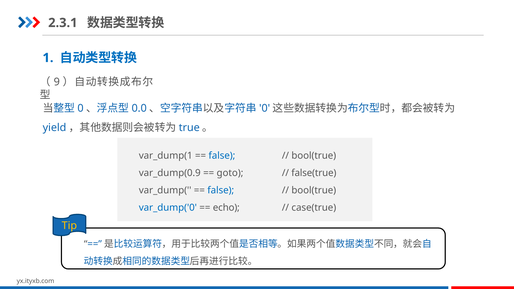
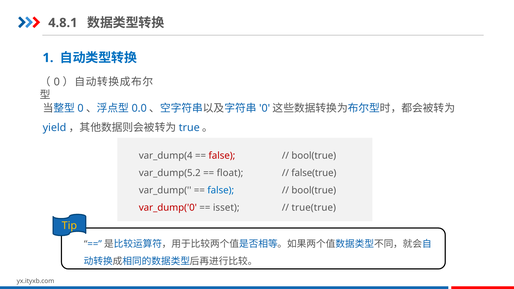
2.3.1: 2.3.1 -> 4.8.1 (63, 23)
9: 9 -> 0 (57, 82)
var_dump(1: var_dump(1 -> var_dump(4 (166, 156)
false colour: blue -> red (222, 156)
var_dump(0.9: var_dump(0.9 -> var_dump(5.2 (170, 173)
goto: goto -> float (230, 173)
var_dump('0 colour: blue -> red (168, 208)
echo: echo -> isset (226, 208)
case(true: case(true -> true(true (314, 208)
